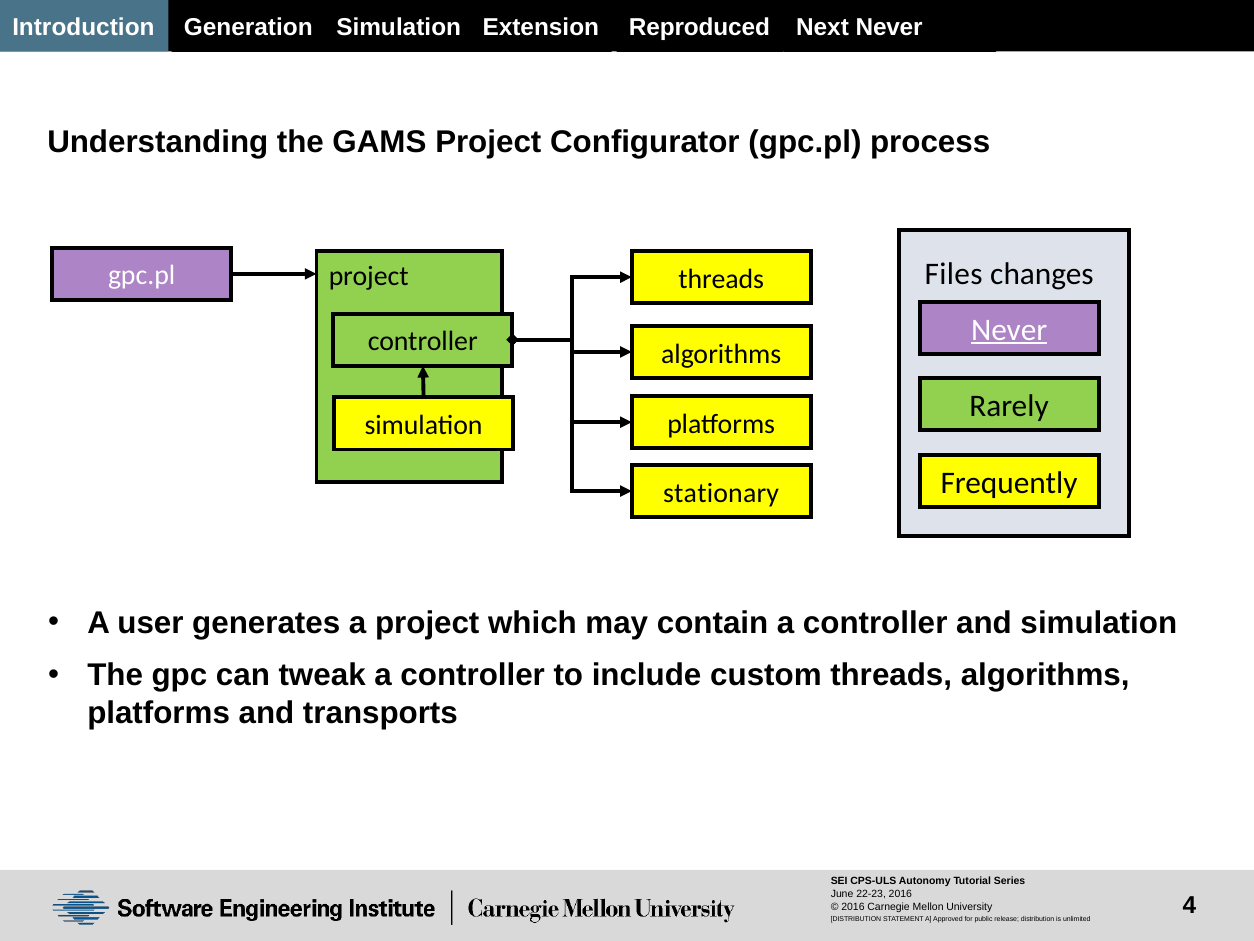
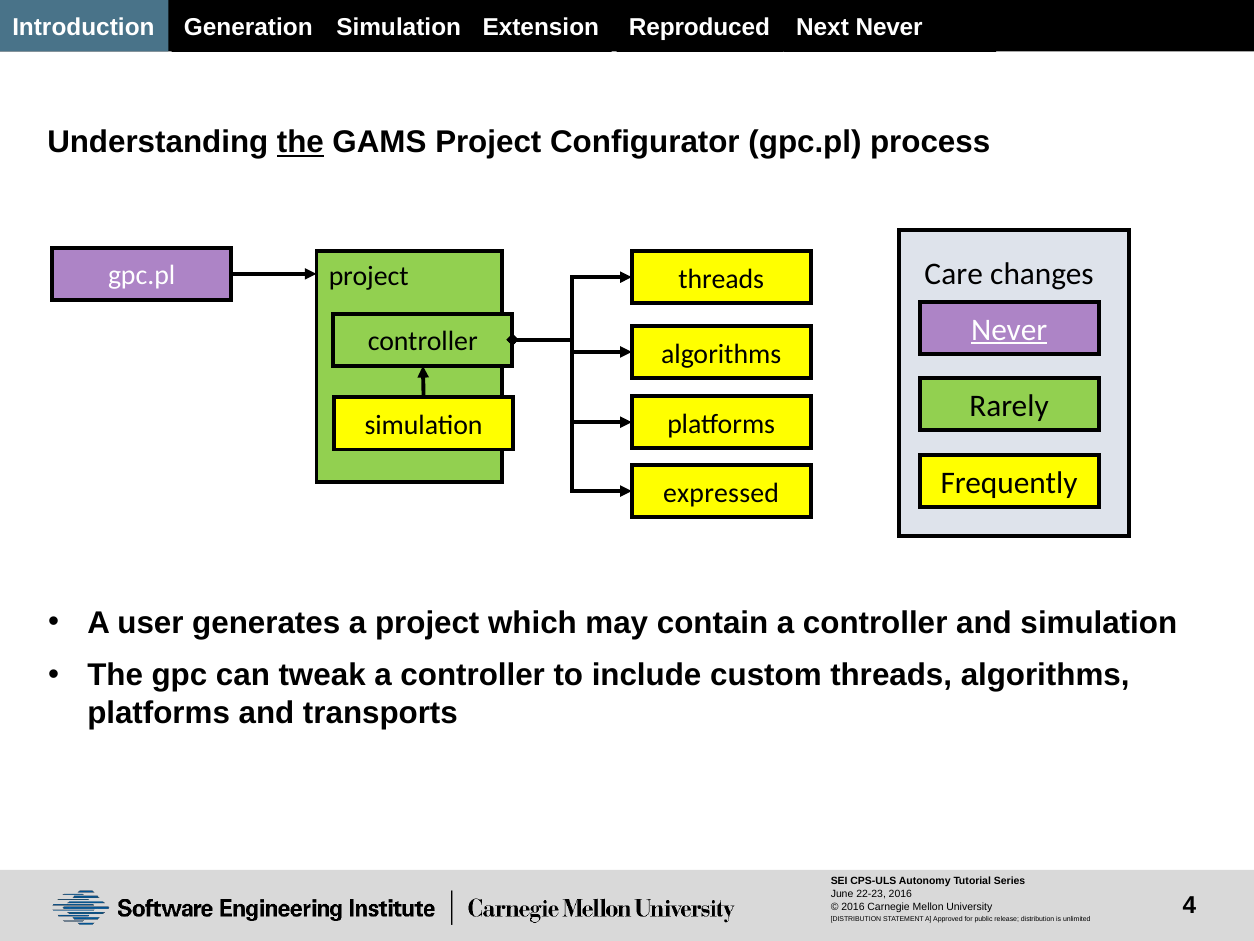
the underline: none -> present (300, 142)
Files: Files -> Care (954, 274)
stationary: stationary -> expressed (721, 493)
